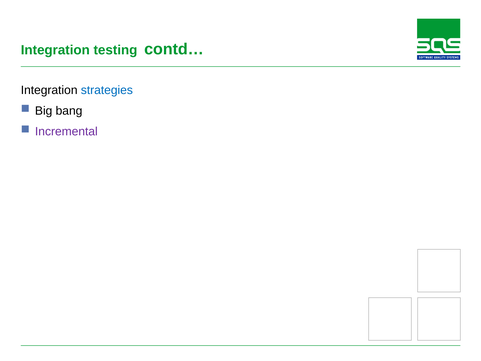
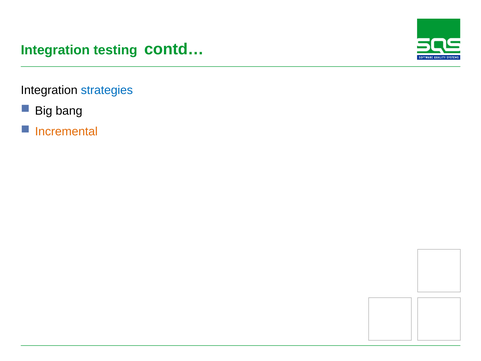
Incremental colour: purple -> orange (66, 132)
